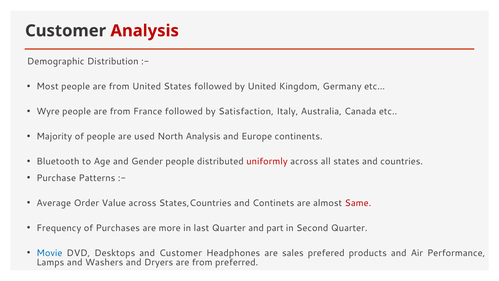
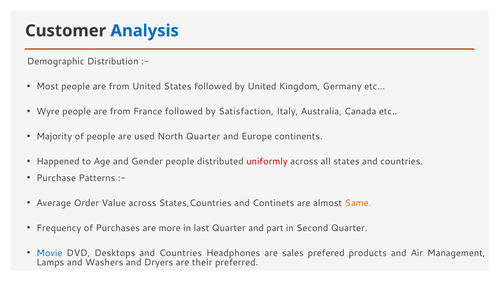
Analysis colour: red -> blue (145, 31)
North Analysis: Analysis -> Quarter (203, 136)
Bluetooth: Bluetooth -> Happened (58, 161)
Same colour: red -> orange (358, 203)
Desktops and Customer: Customer -> Countries (181, 253)
Performance: Performance -> Management (456, 253)
Dryers are from: from -> their (202, 262)
